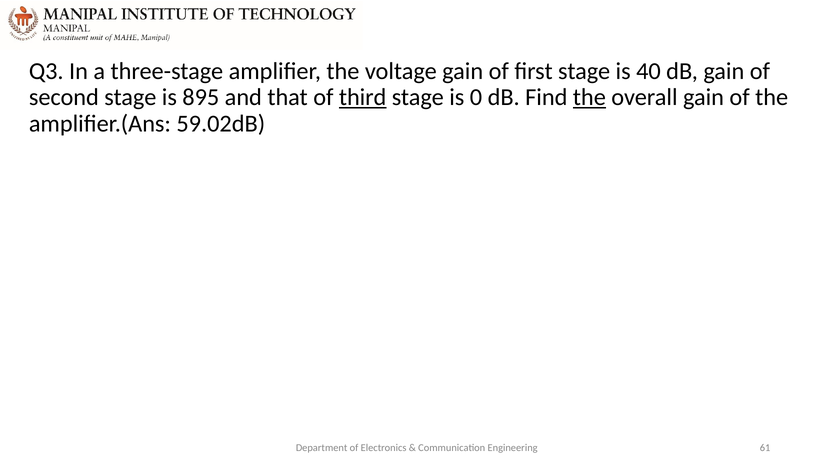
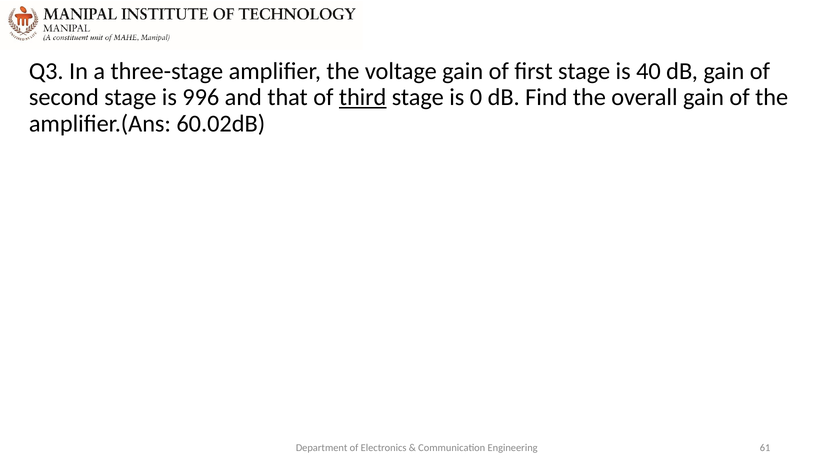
895: 895 -> 996 (201, 97)
the underline: present -> none (589, 97)
59.02dB: 59.02dB -> 60.02dB (221, 124)
